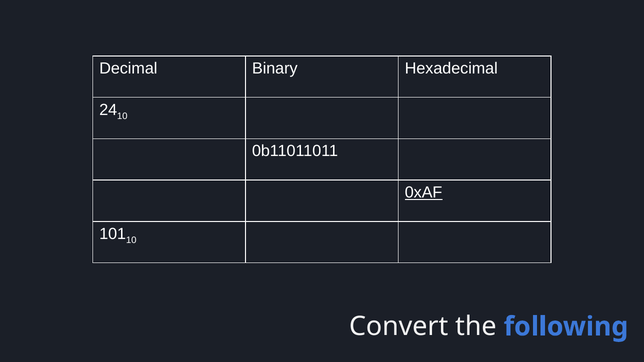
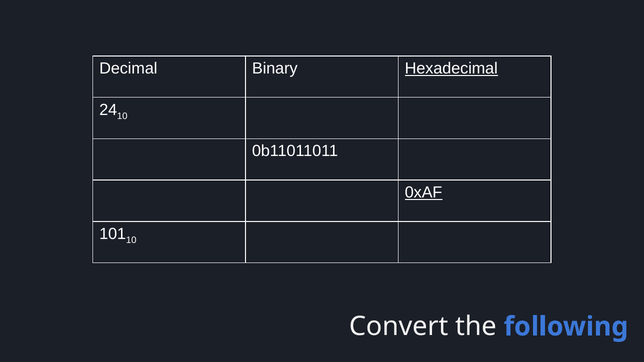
Hexadecimal underline: none -> present (451, 68)
